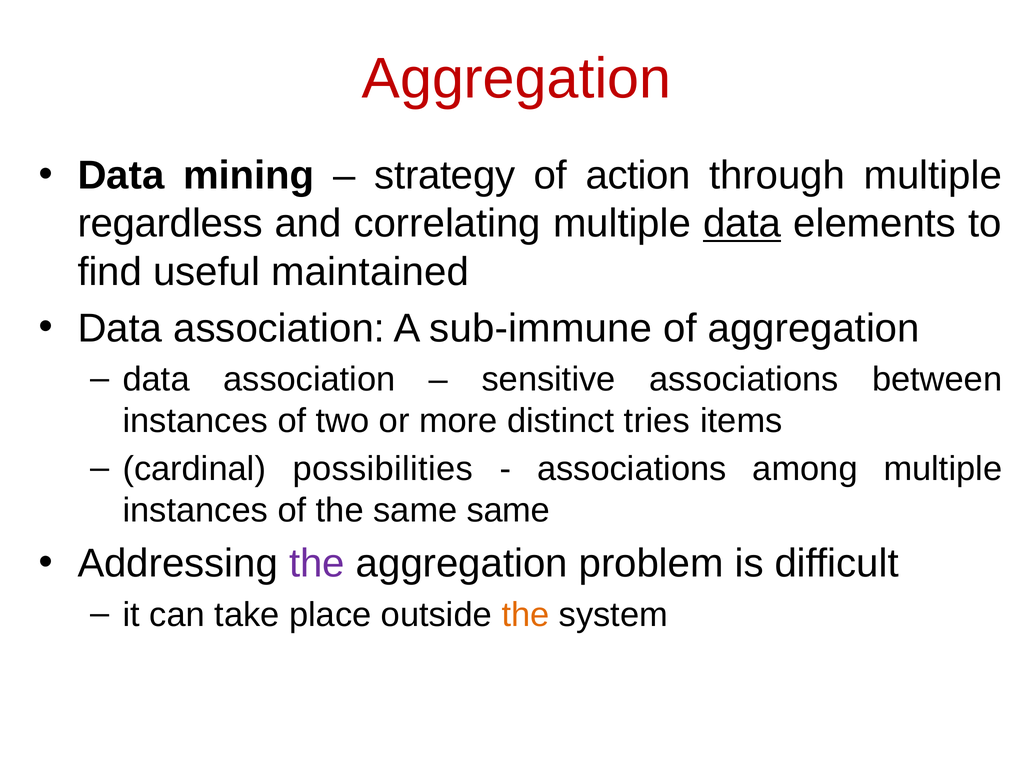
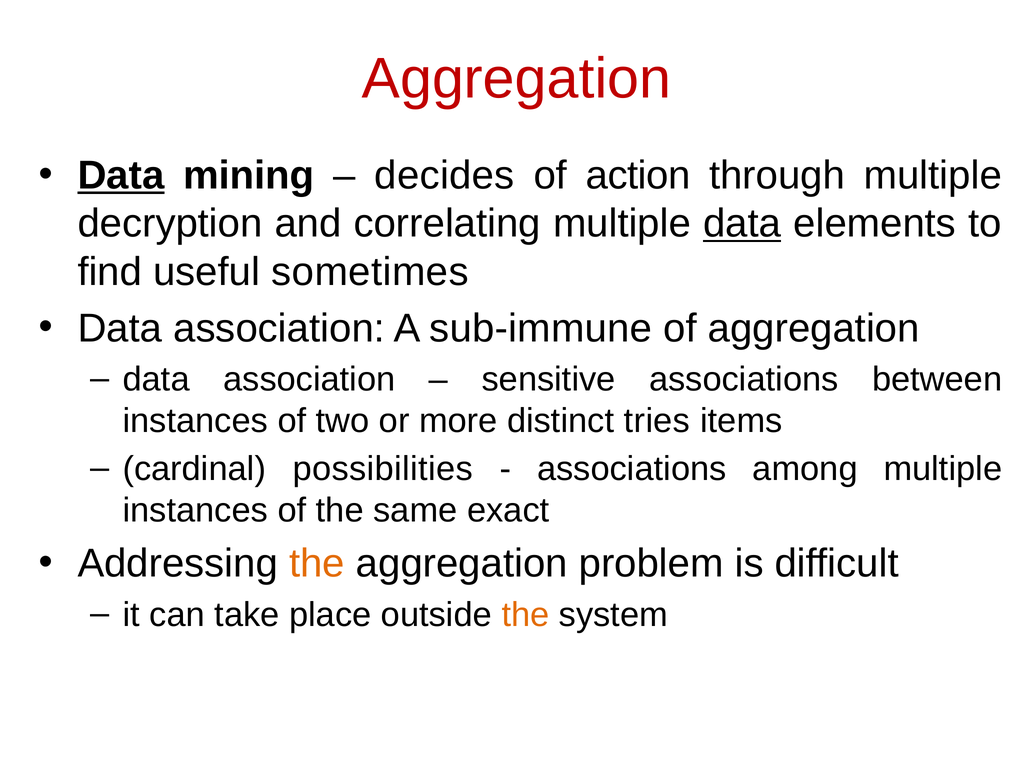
Data underline: none -> present (121, 175)
strategy: strategy -> decides (445, 175)
regardless: regardless -> decryption (170, 224)
maintained: maintained -> sometimes (370, 272)
same same: same -> exact (508, 510)
the colour: purple -> orange (317, 563)
